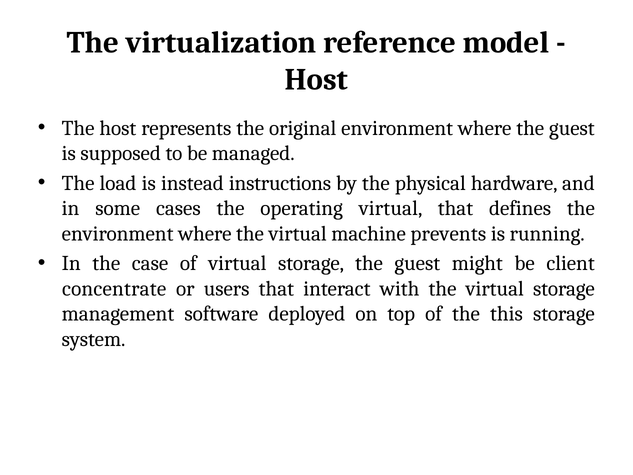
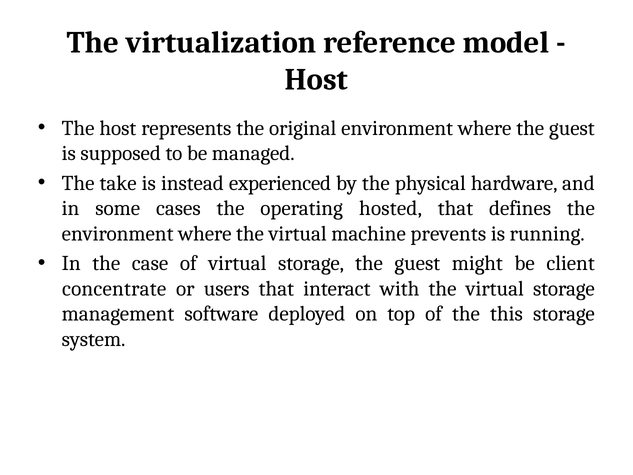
load: load -> take (118, 183)
instructions: instructions -> experienced (280, 183)
operating virtual: virtual -> hosted (391, 208)
